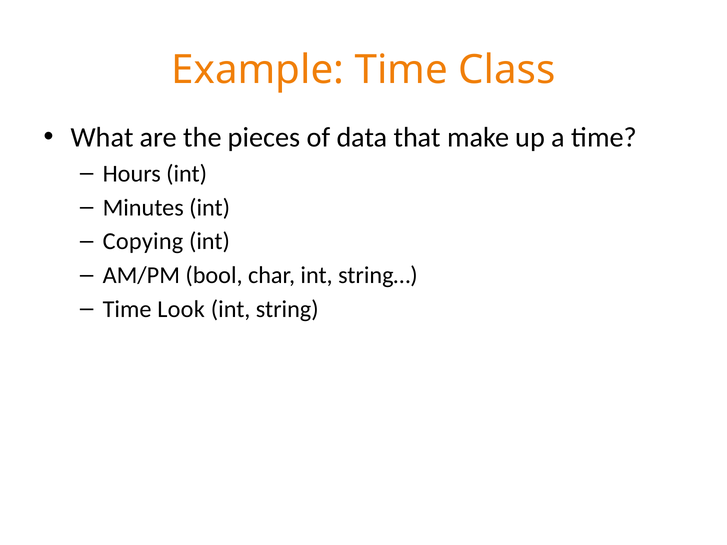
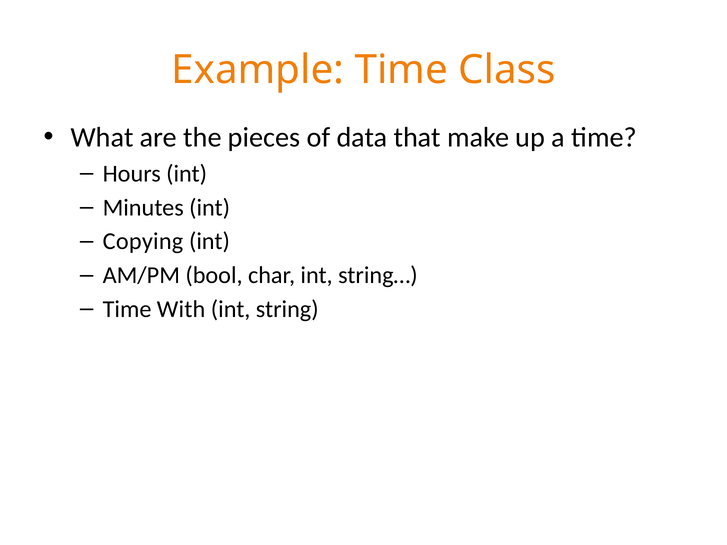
Look: Look -> With (181, 309)
